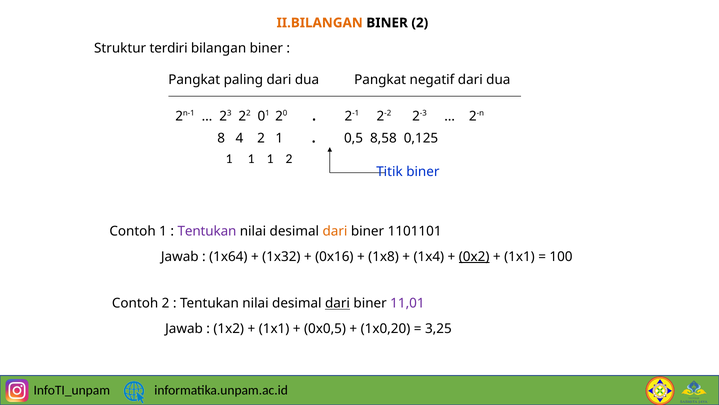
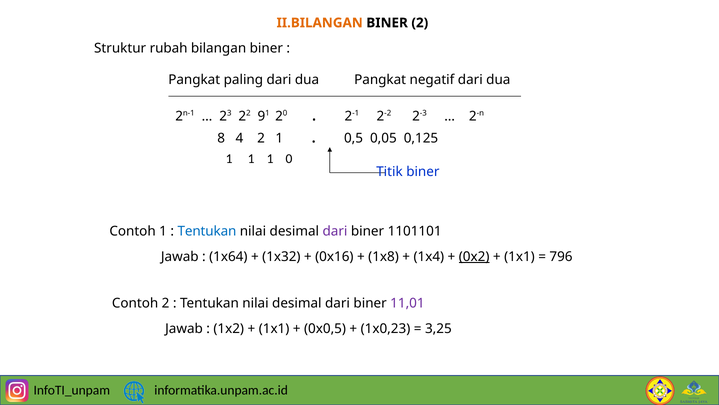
terdiri: terdiri -> rubah (169, 48)
2 2 0: 0 -> 9 (261, 116)
8,58: 8,58 -> 0,05 (383, 138)
1 1 2: 2 -> 0 (289, 159)
Tentukan colour: purple -> blue (207, 231)
dari colour: orange -> purple (335, 231)
100: 100 -> 796 (561, 256)
dari underline: present -> none (338, 303)
1x0,20: 1x0,20 -> 1x0,23 (385, 329)
